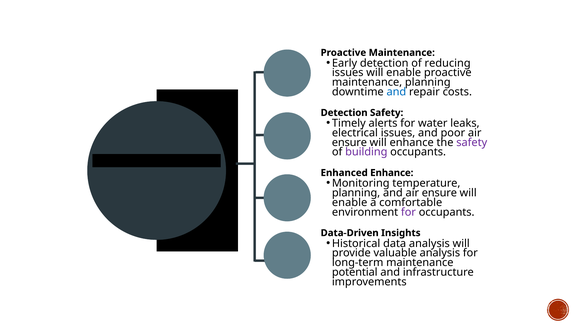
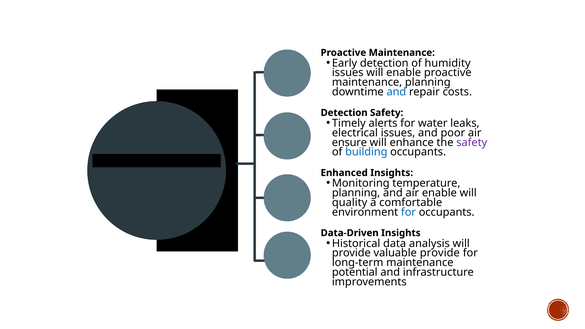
reducing: reducing -> humidity (448, 63)
building colour: purple -> blue (366, 152)
Enhanced Enhance: Enhance -> Insights (392, 173)
and air ensure: ensure -> enable (439, 193)
enable: enable -> quality (350, 203)
for colour: purple -> blue (408, 212)
valuable analysis: analysis -> provide (440, 253)
